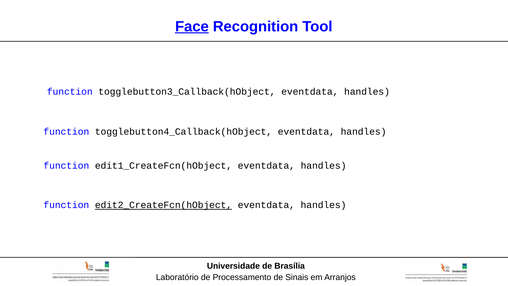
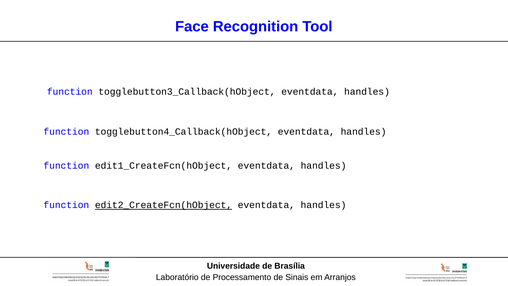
Face underline: present -> none (192, 26)
